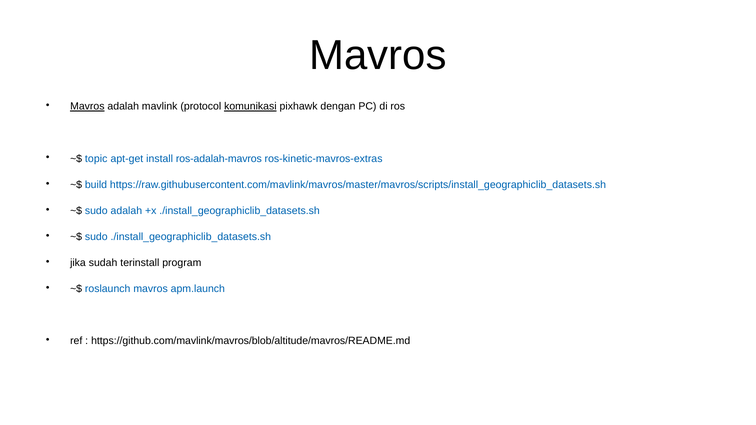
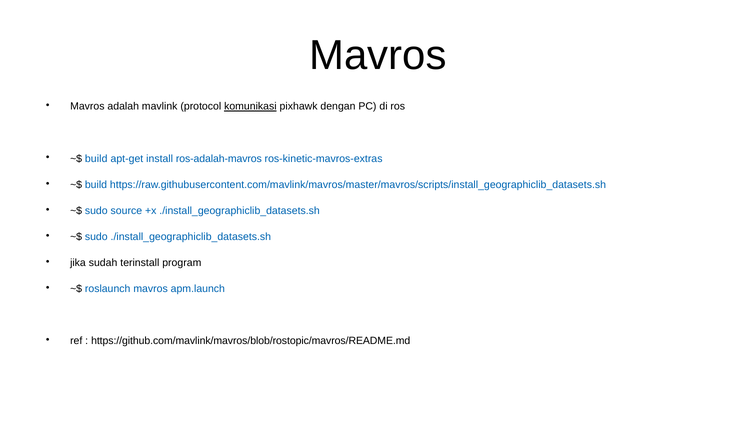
Mavros underline: present -> none (87, 107)
topic: topic -> build (96, 159)
sudo adalah: adalah -> source (126, 211)
https://github.com/mavlink/mavros/blob/altitude/mavros/README.md: https://github.com/mavlink/mavros/blob/altitude/mavros/README.md -> https://github.com/mavlink/mavros/blob/rostopic/mavros/README.md (251, 341)
